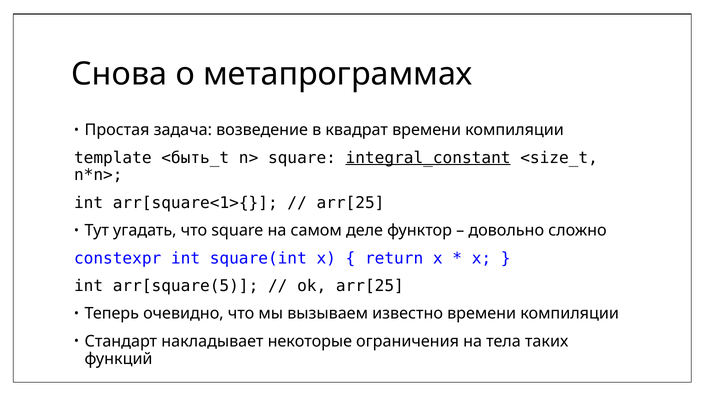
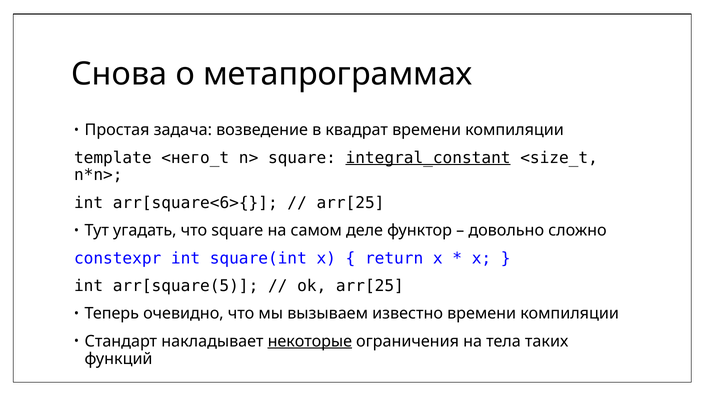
<быть_t: <быть_t -> <него_t (195, 158)
arr[square<1>{: arr[square<1>{ -> arr[square<6>{ (195, 203)
некоторые underline: none -> present (310, 342)
